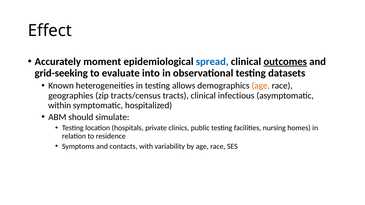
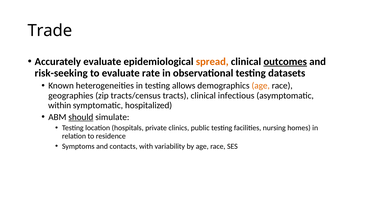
Effect: Effect -> Trade (50, 31)
Accurately moment: moment -> evaluate (102, 62)
spread colour: blue -> orange (212, 62)
grid-seeking: grid-seeking -> risk-seeking (61, 73)
into: into -> rate (151, 73)
should underline: none -> present (81, 117)
